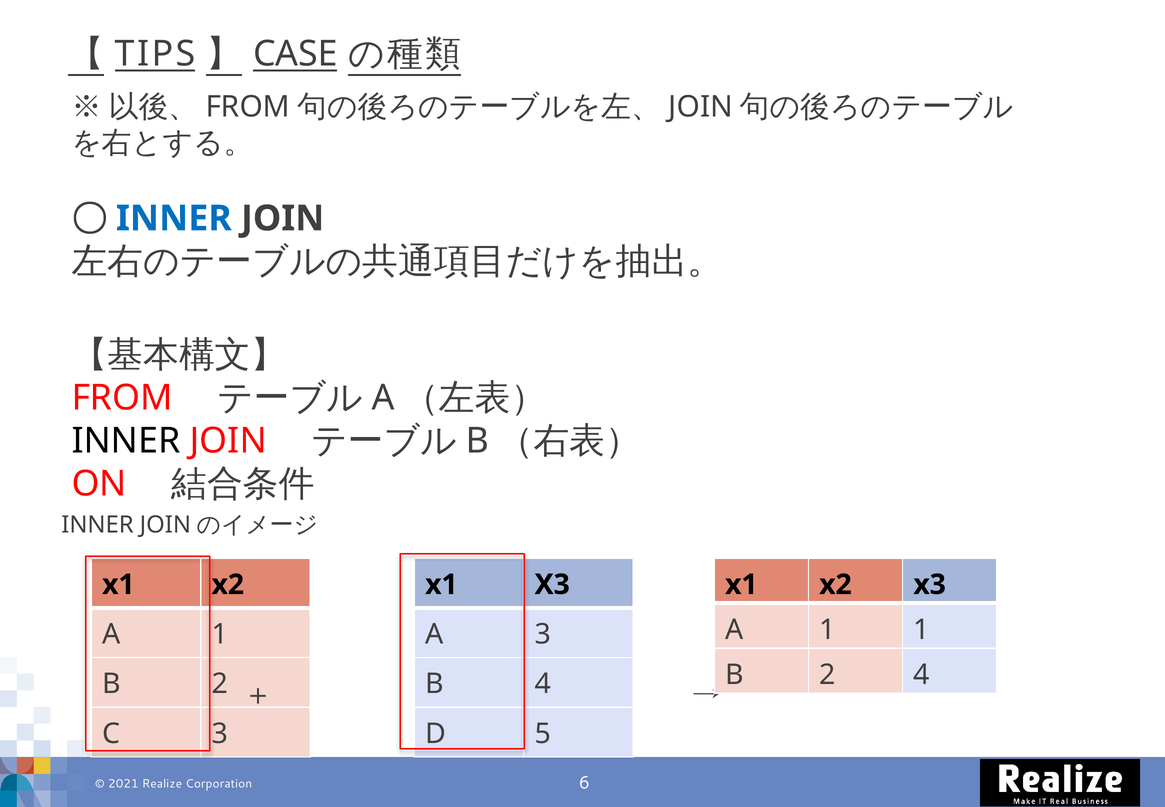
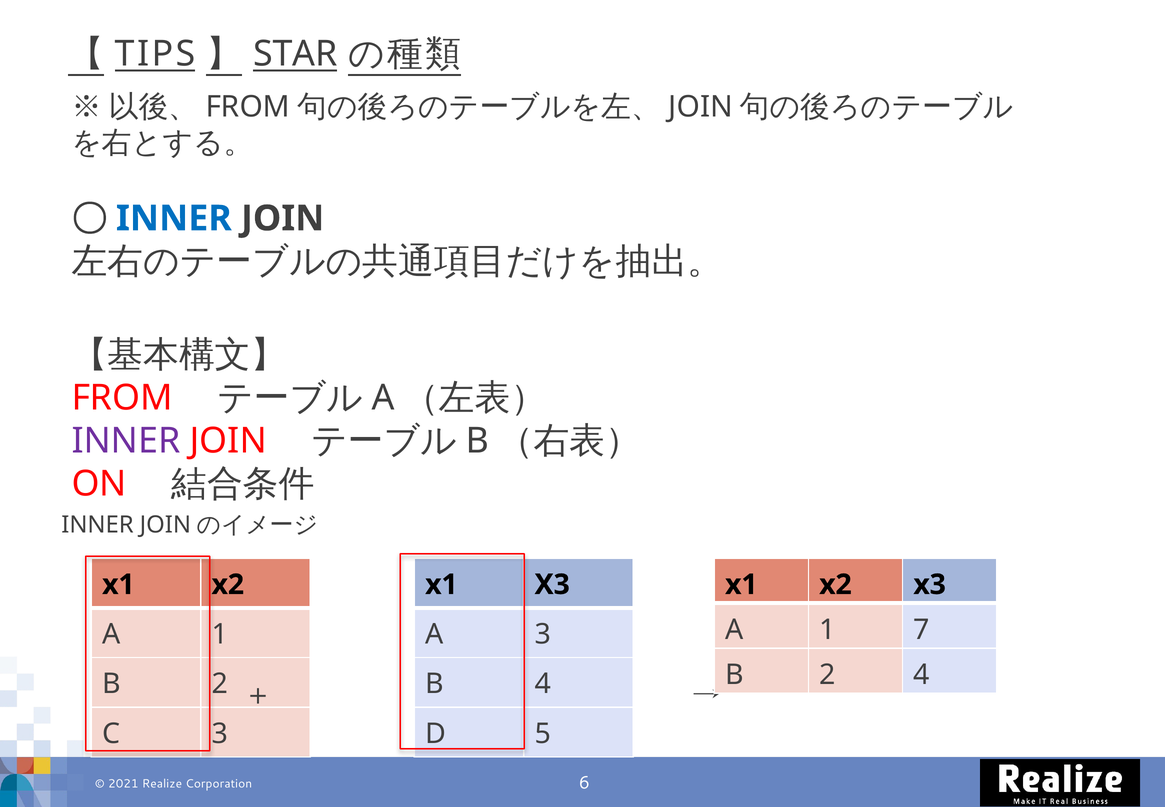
CASE: CASE -> STAR (295, 54)
INNER colour: black -> purple (126, 441)
1 1: 1 -> 7 (922, 629)
